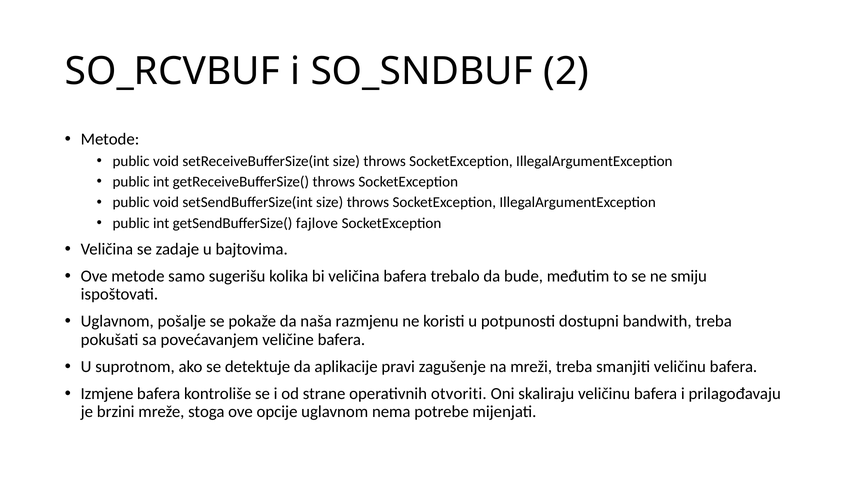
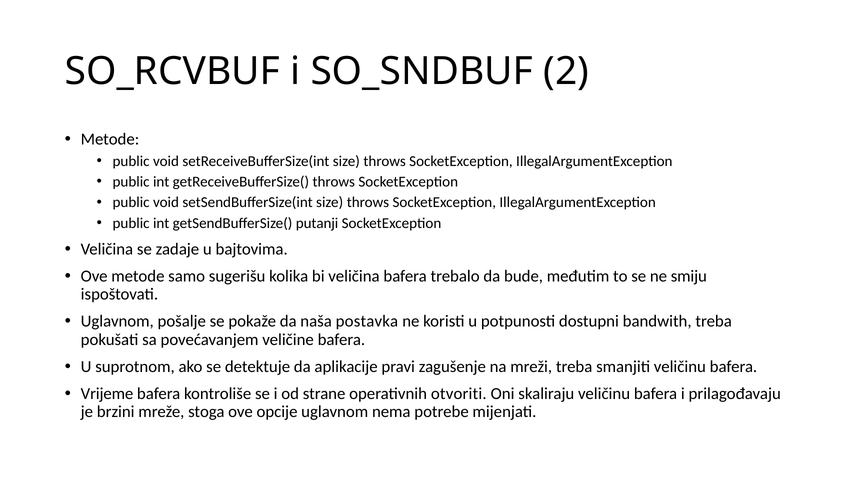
fajlove: fajlove -> putanji (317, 223)
razmjenu: razmjenu -> postavka (367, 321)
Izmjene: Izmjene -> Vrijeme (107, 394)
